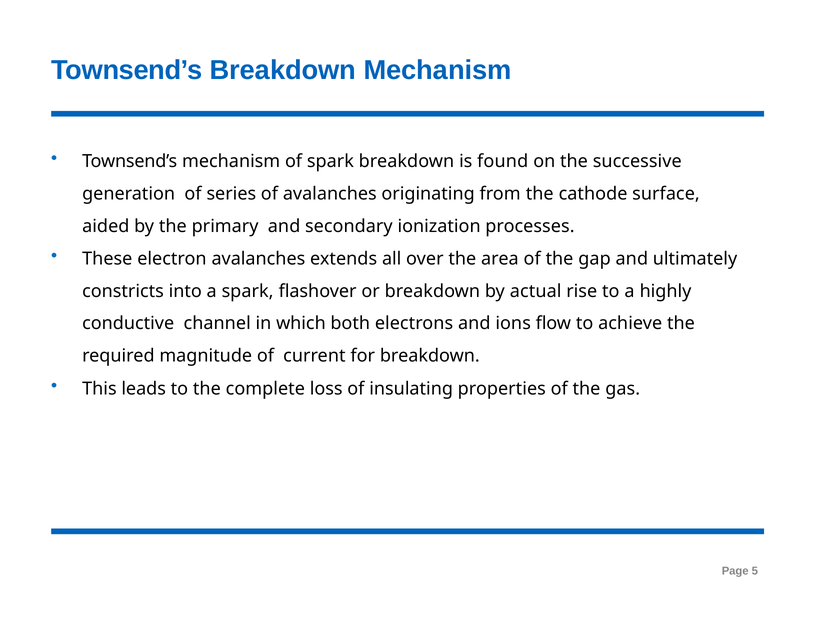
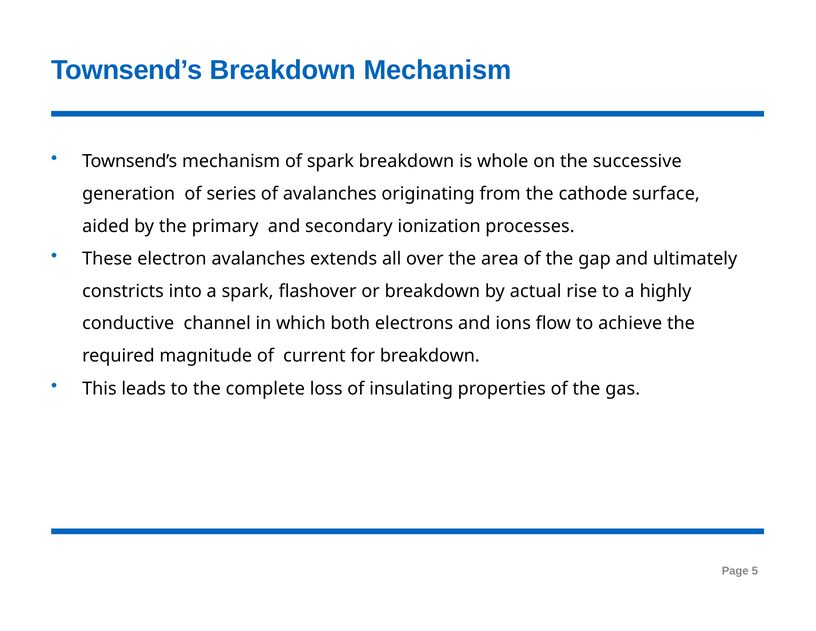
found: found -> whole (503, 161)
